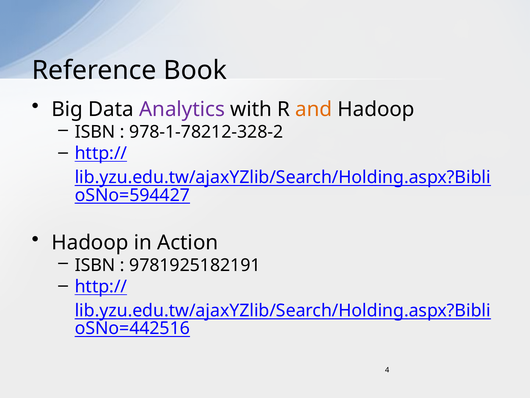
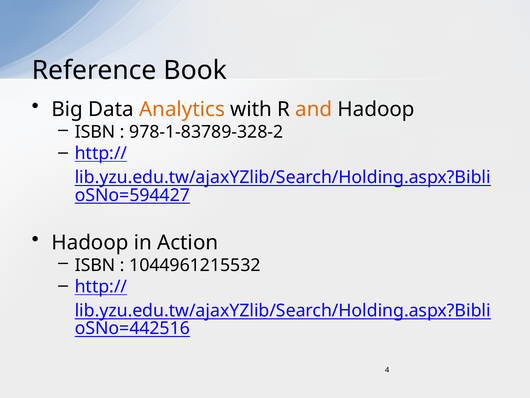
Analytics colour: purple -> orange (182, 109)
978-1-78212-328-2: 978-1-78212-328-2 -> 978-1-83789-328-2 (206, 132)
9781925182191: 9781925182191 -> 1044961215532 (195, 265)
